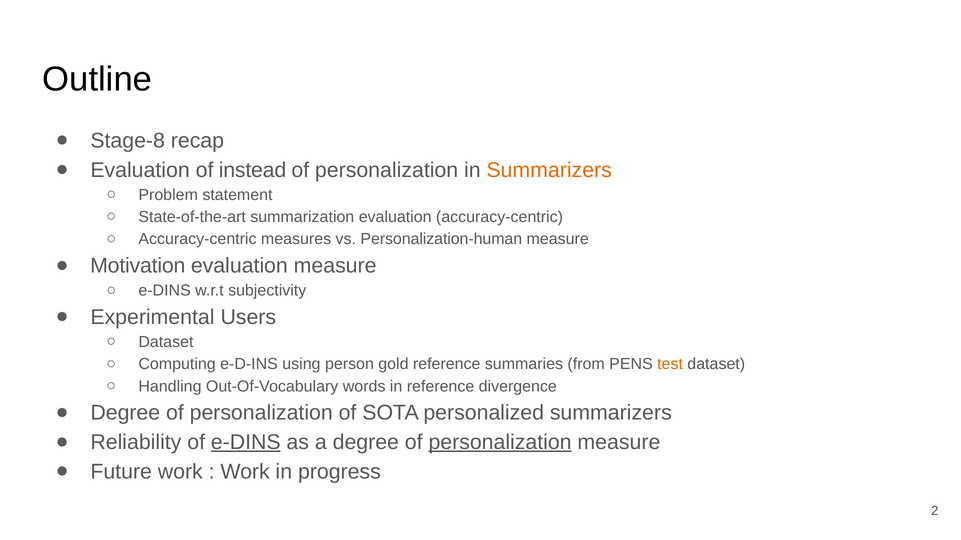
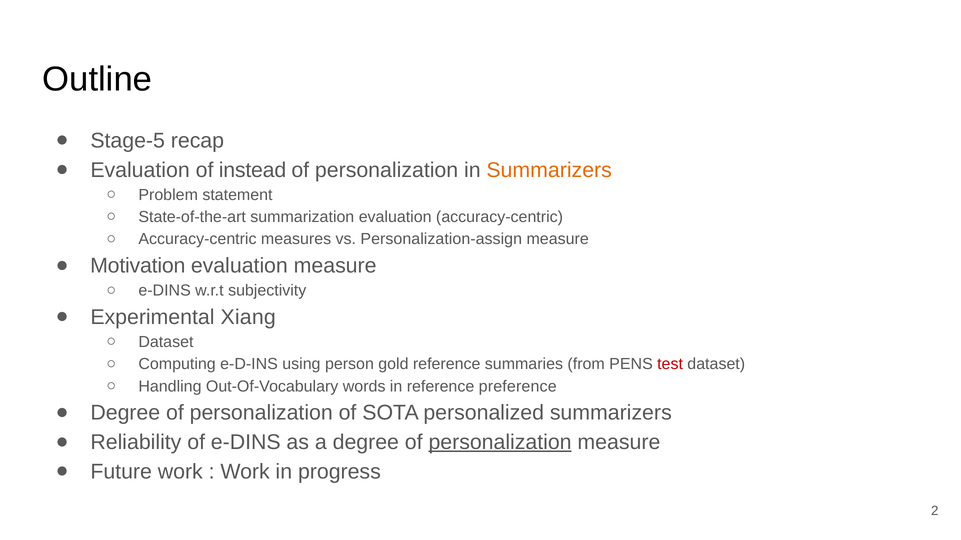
Stage-8: Stage-8 -> Stage-5 (128, 141)
Personalization-human: Personalization-human -> Personalization-assign (441, 239)
Users: Users -> Xiang (248, 318)
test colour: orange -> red (670, 365)
divergence: divergence -> preference (518, 387)
e-DINS underline: present -> none (246, 443)
